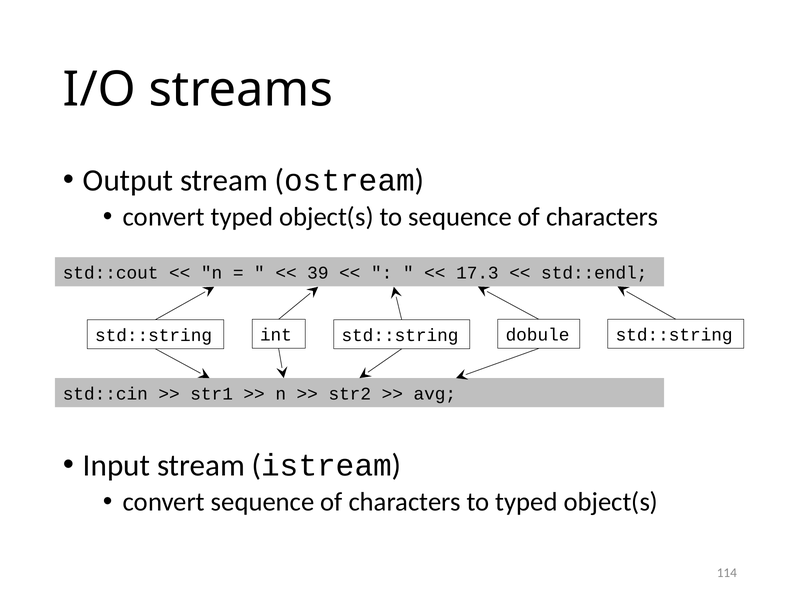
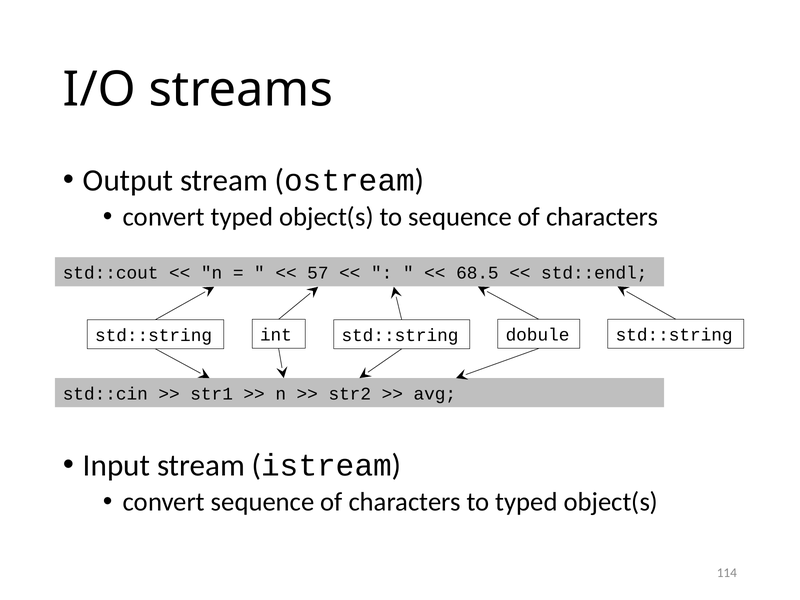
39: 39 -> 57 (318, 273)
17.3: 17.3 -> 68.5 (477, 273)
